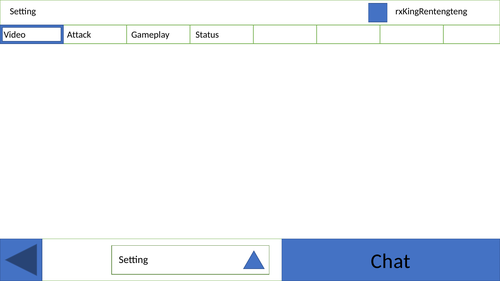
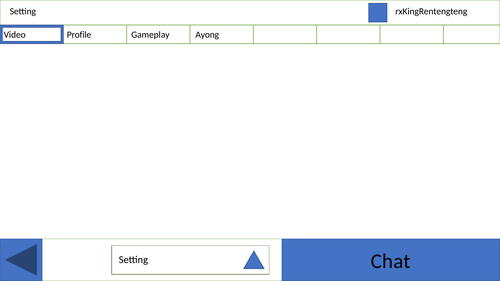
Attack: Attack -> Profile (79, 35)
Status: Status -> Ayong (207, 35)
